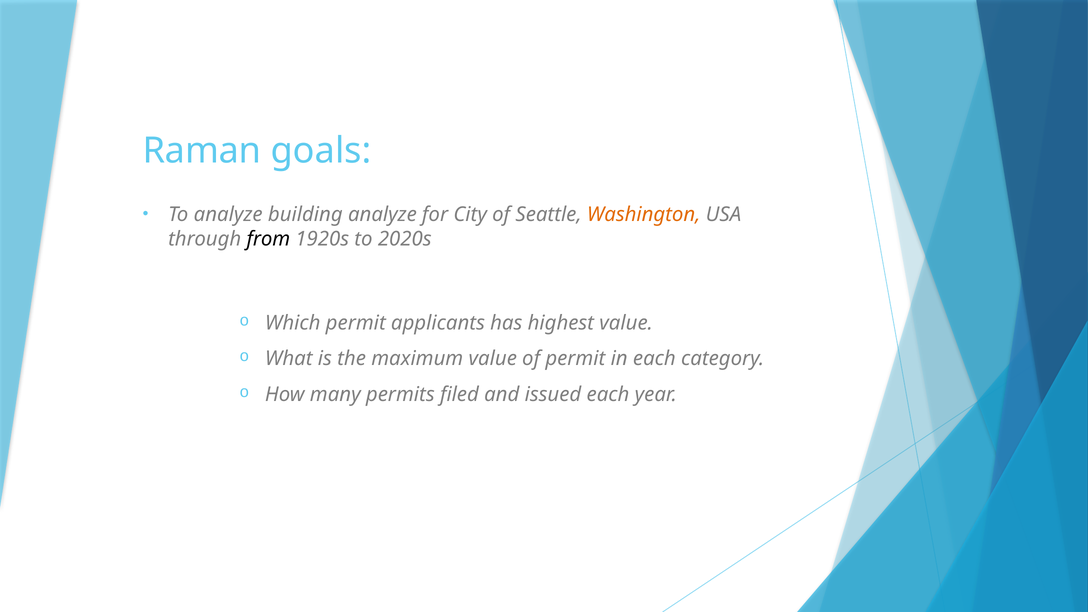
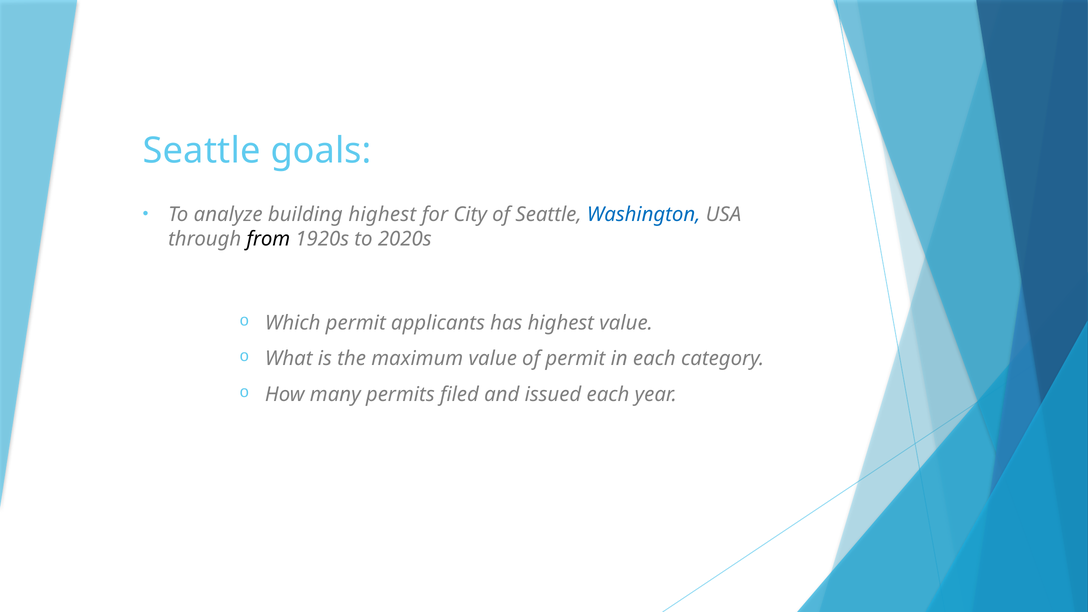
Raman: Raman -> Seattle (202, 151)
building analyze: analyze -> highest (382, 214)
Washington colour: orange -> blue (644, 214)
